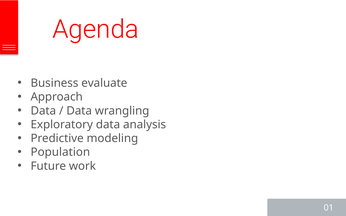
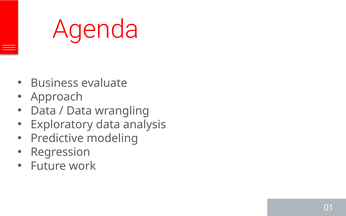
Population: Population -> Regression (60, 152)
